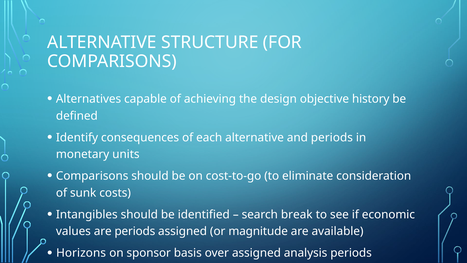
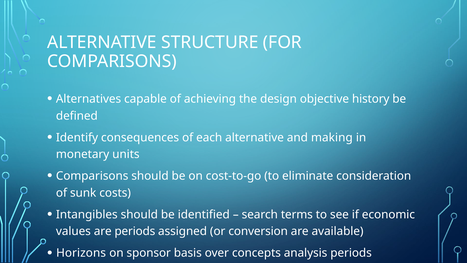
and periods: periods -> making (332, 137)
break: break -> terms (297, 214)
magnitude: magnitude -> conversion (258, 231)
over assigned: assigned -> concepts (256, 253)
